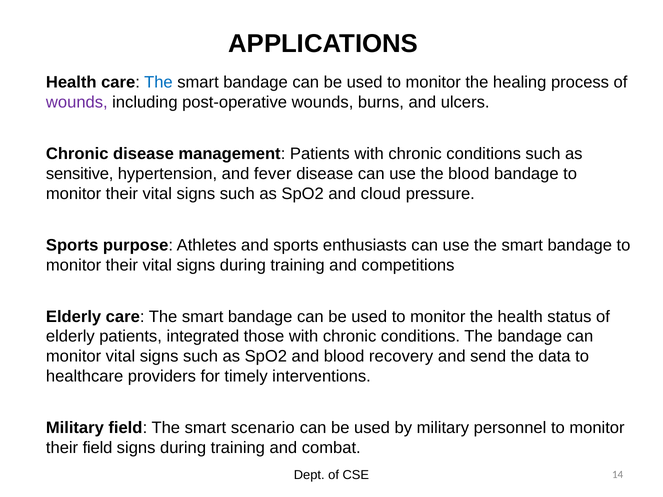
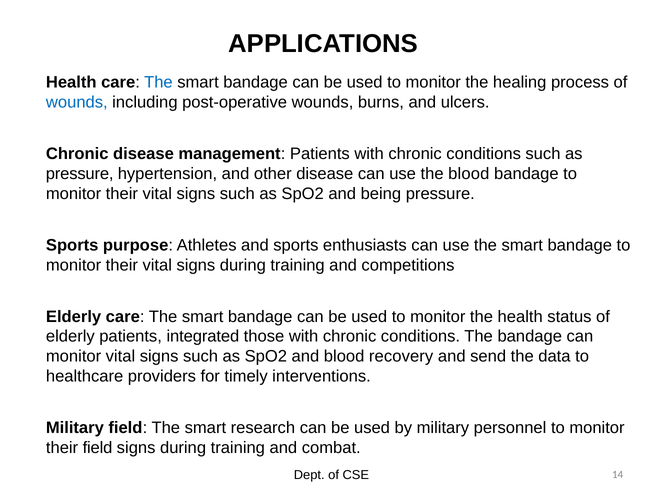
wounds colour: purple -> blue (77, 102)
sensitive: sensitive -> pressure (80, 174)
fever: fever -> other (273, 174)
cloud: cloud -> being (381, 194)
scenario: scenario -> research (263, 428)
